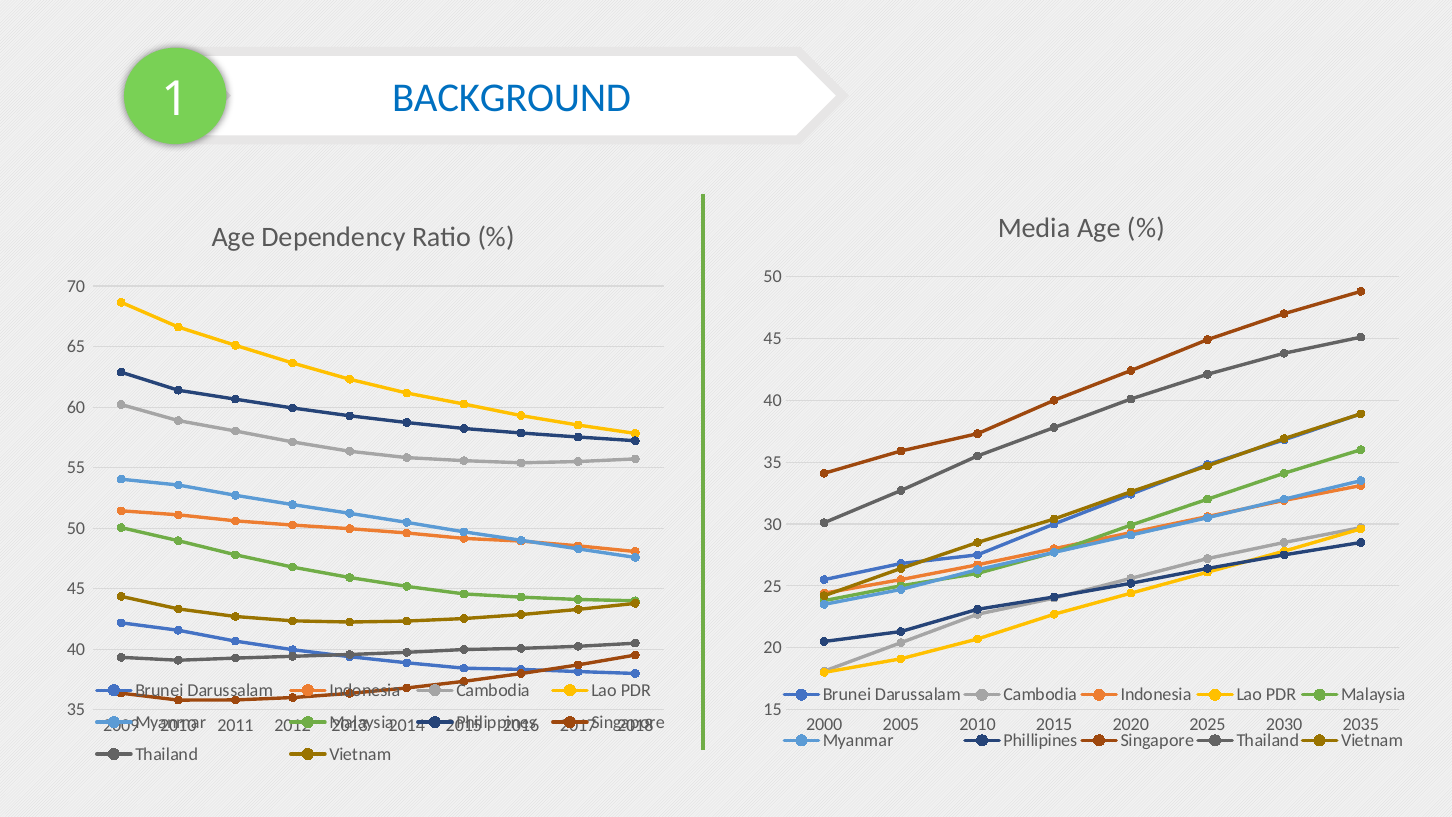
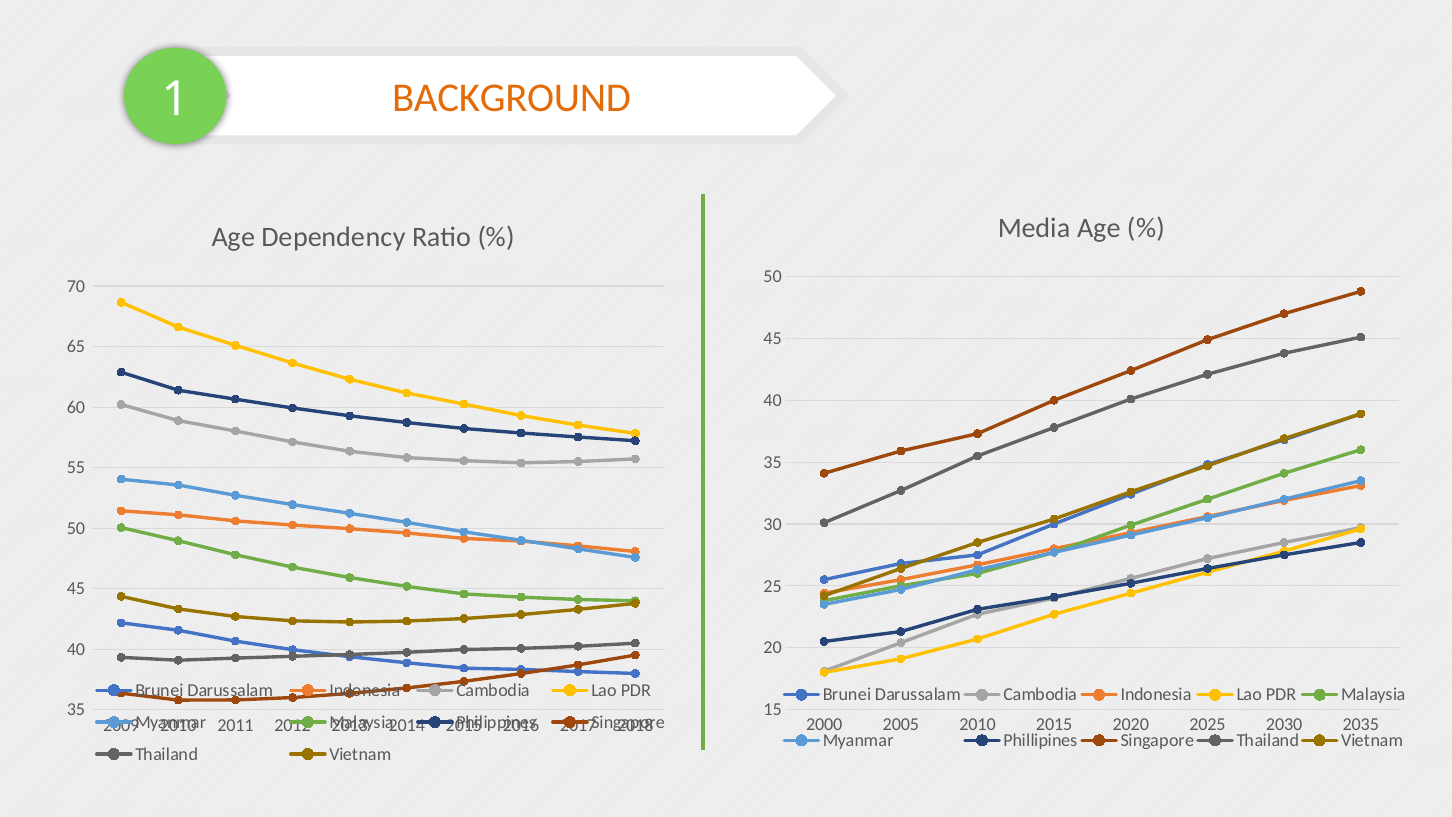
BACKGROUND colour: blue -> orange (512, 98)
